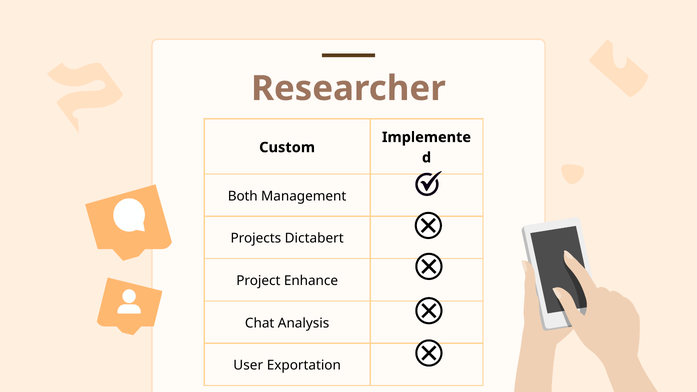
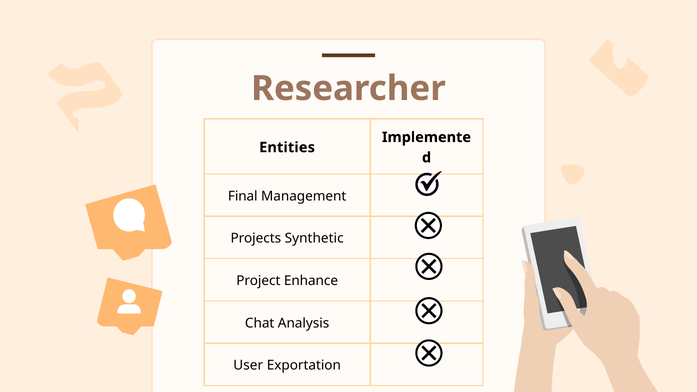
Custom: Custom -> Entities (287, 147)
Both: Both -> Final (243, 196)
Dictabert: Dictabert -> Synthetic (314, 238)
